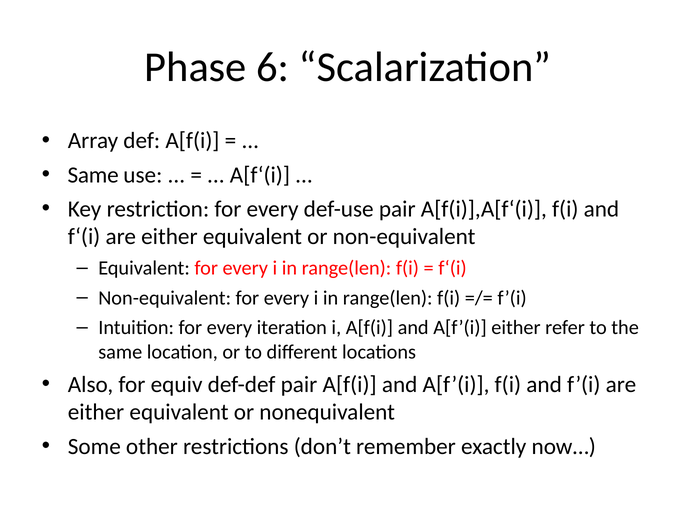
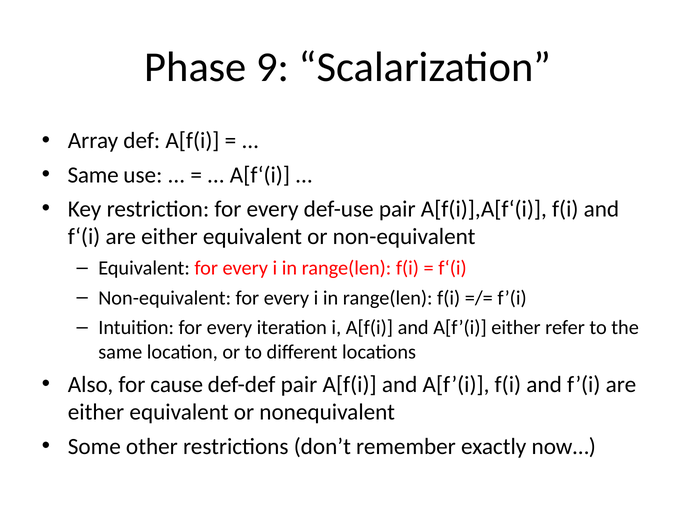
6: 6 -> 9 (273, 67)
equiv: equiv -> cause (177, 384)
